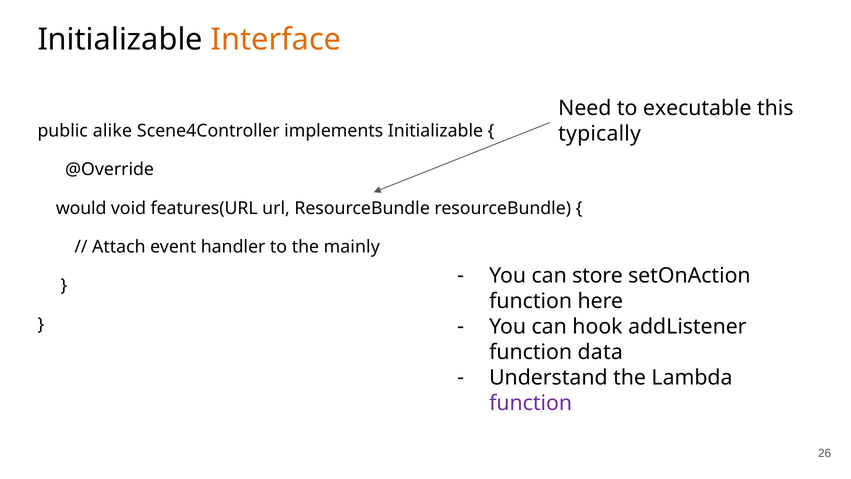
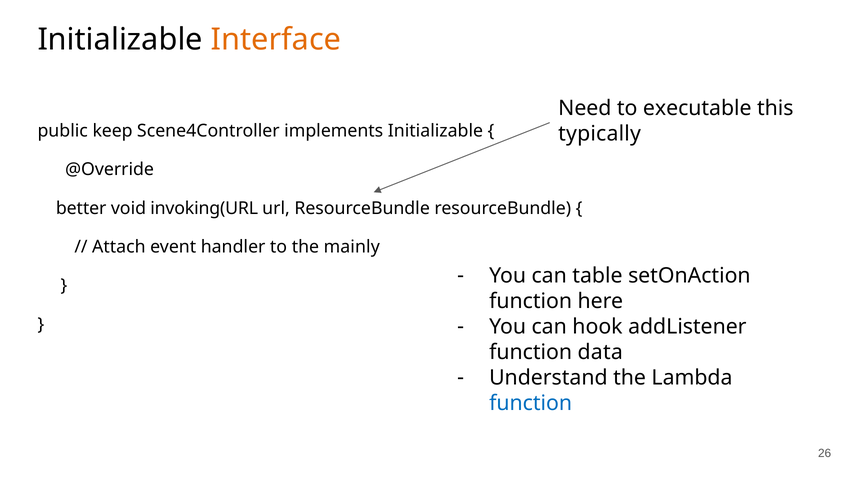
alike: alike -> keep (113, 131)
would: would -> better (81, 208)
features(URL: features(URL -> invoking(URL (204, 208)
store: store -> table (597, 275)
function colour: purple -> blue (531, 403)
